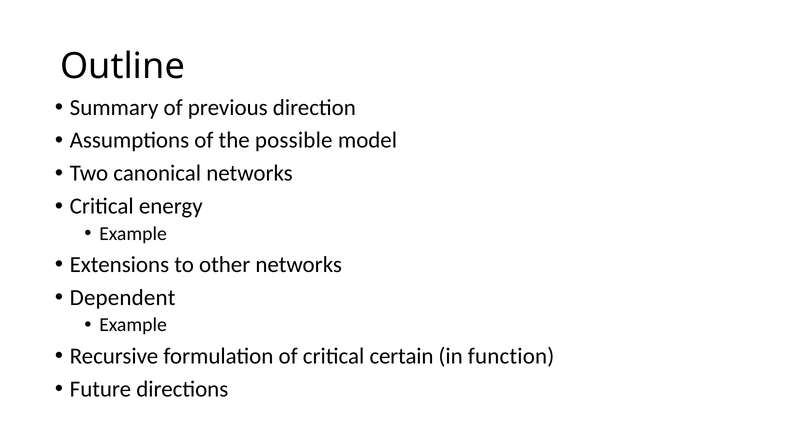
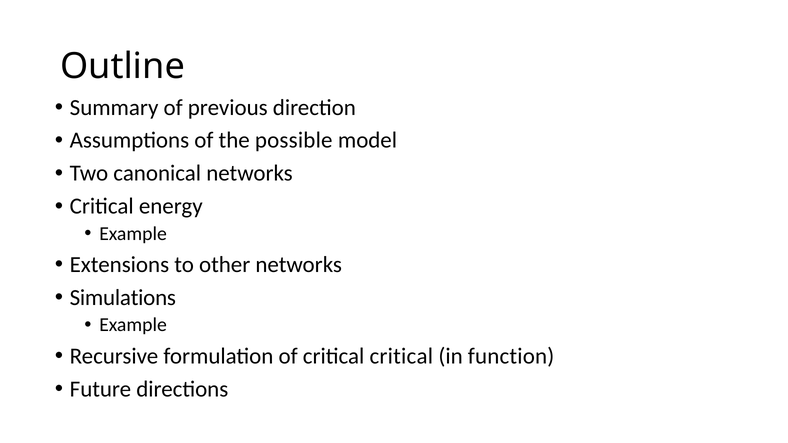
Dependent: Dependent -> Simulations (123, 298)
critical certain: certain -> critical (401, 356)
